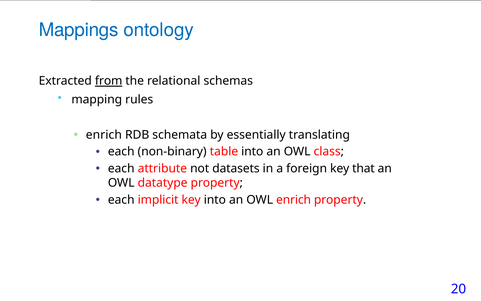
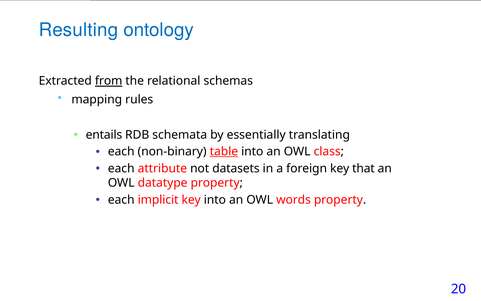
Mappings: Mappings -> Resulting (78, 30)
enrich: enrich -> entails (104, 135)
table underline: none -> present (224, 151)
OWL enrich: enrich -> words (294, 200)
